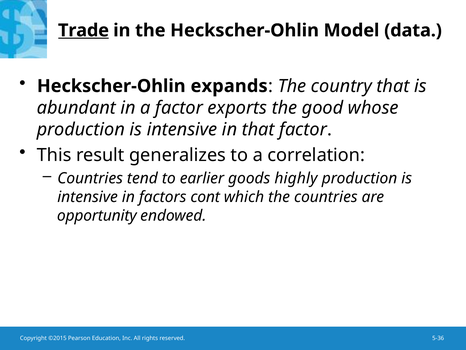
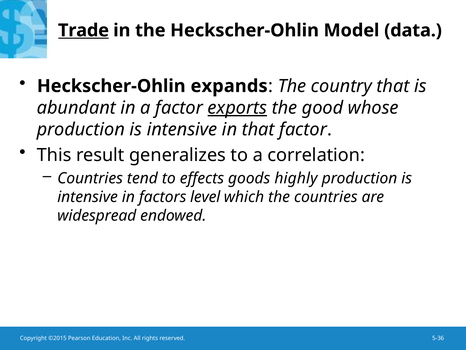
exports underline: none -> present (237, 108)
earlier: earlier -> effects (202, 178)
cont: cont -> level (205, 197)
opportunity: opportunity -> widespread (97, 215)
